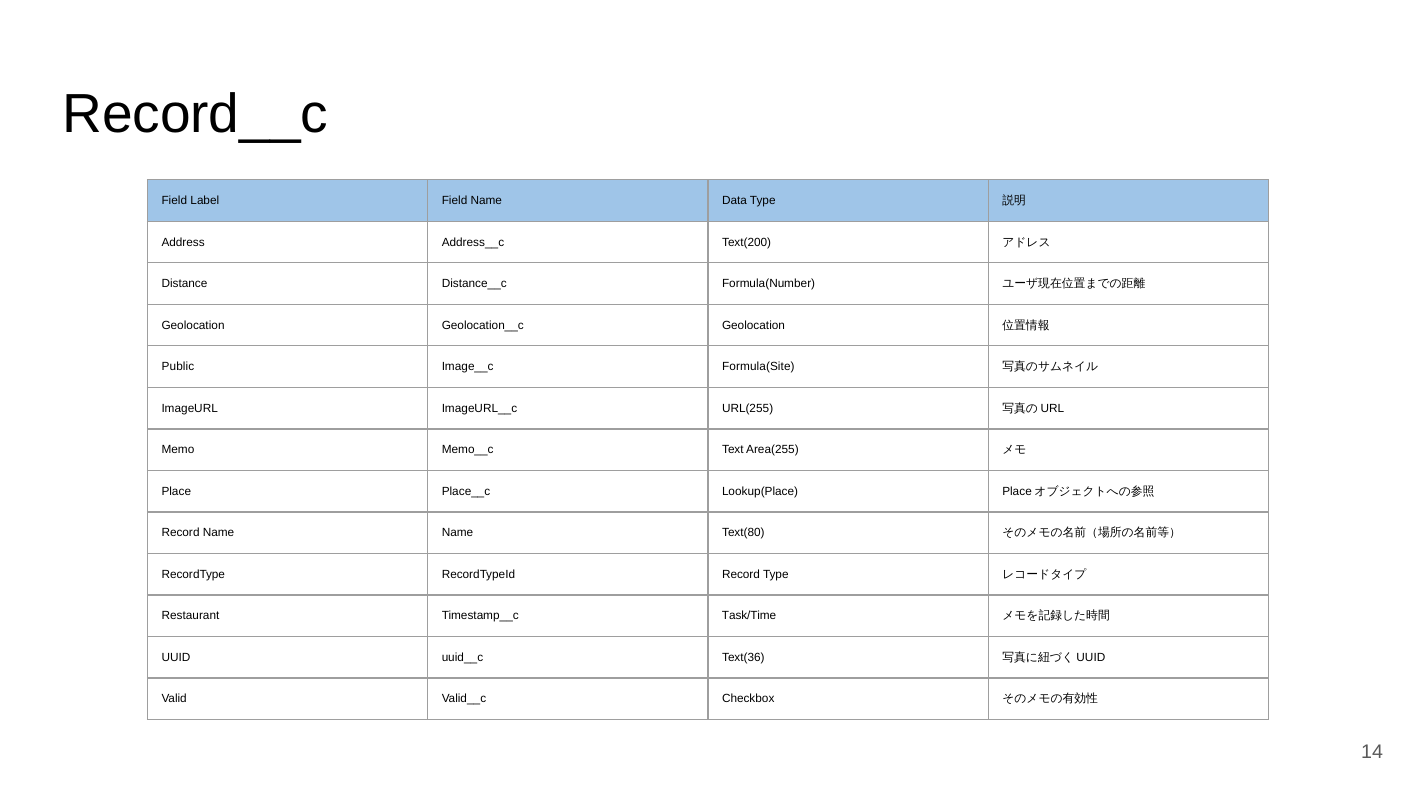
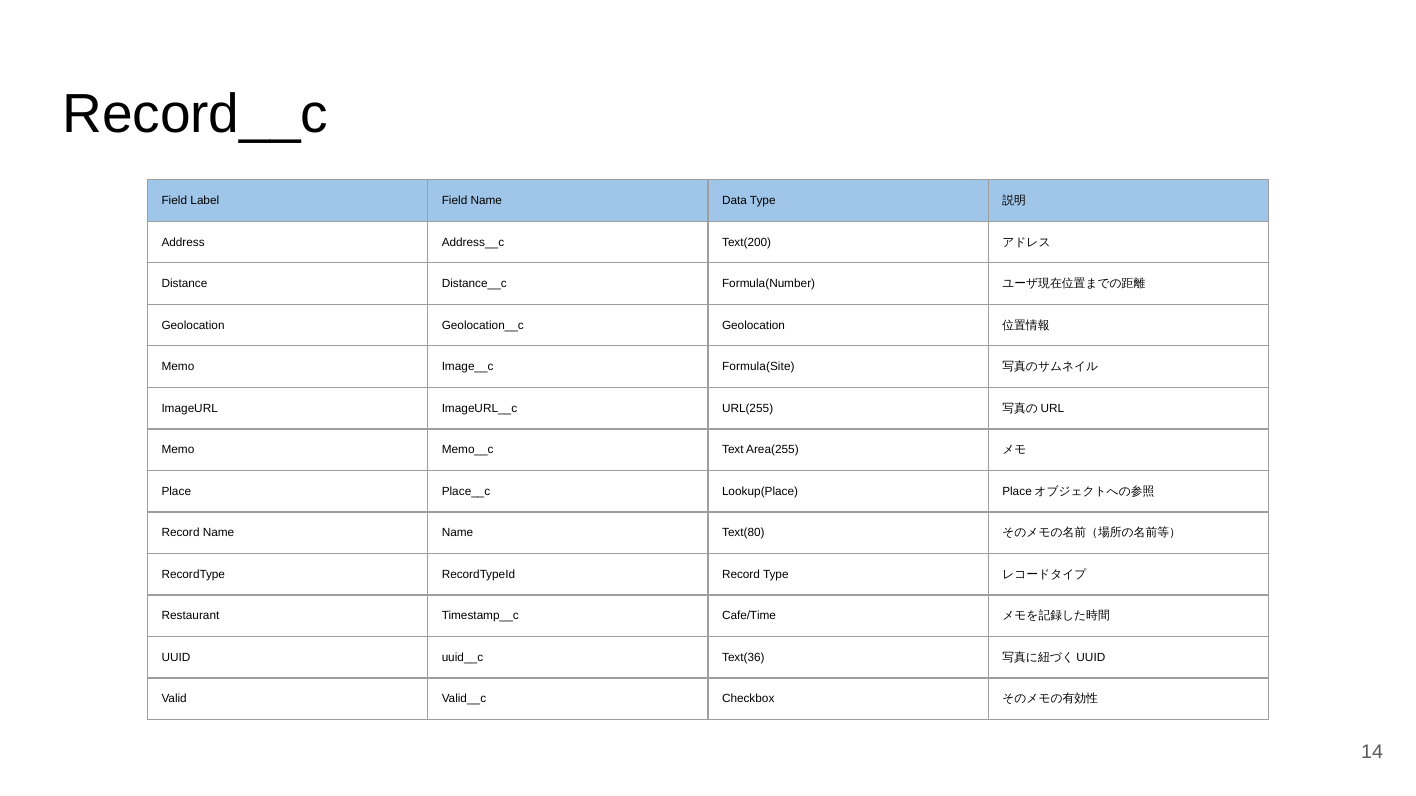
Public: Public -> Memo (178, 367)
Task/Time: Task/Time -> Cafe/Time (749, 616)
